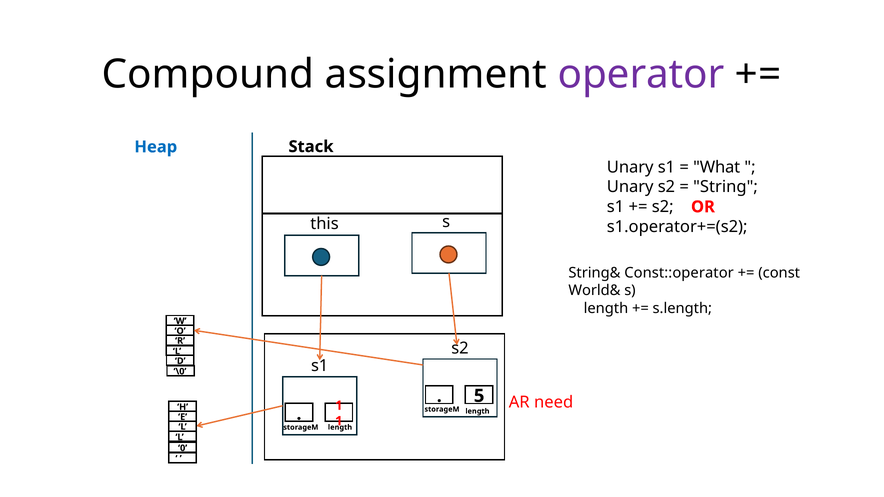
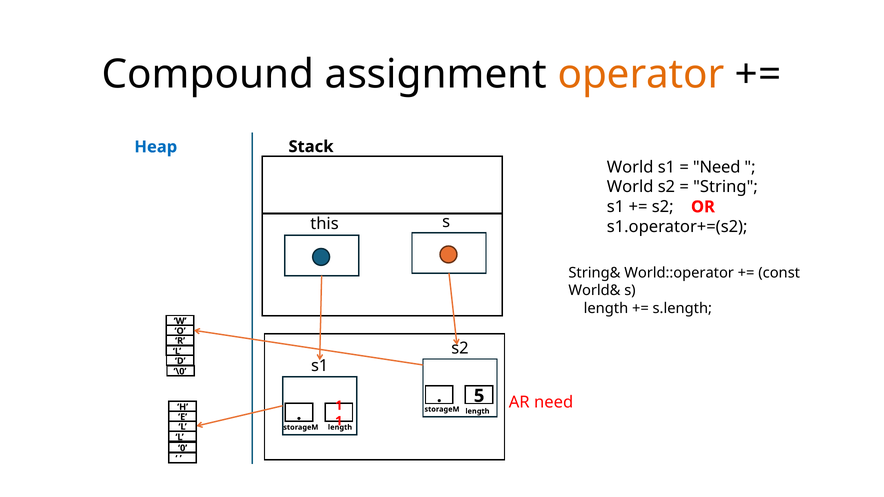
operator colour: purple -> orange (641, 74)
Unary: Unary -> World (630, 167)
What: What -> Need (717, 167)
Unary: Unary -> World (630, 187)
Const::operator: Const::operator -> World::operator (679, 273)
